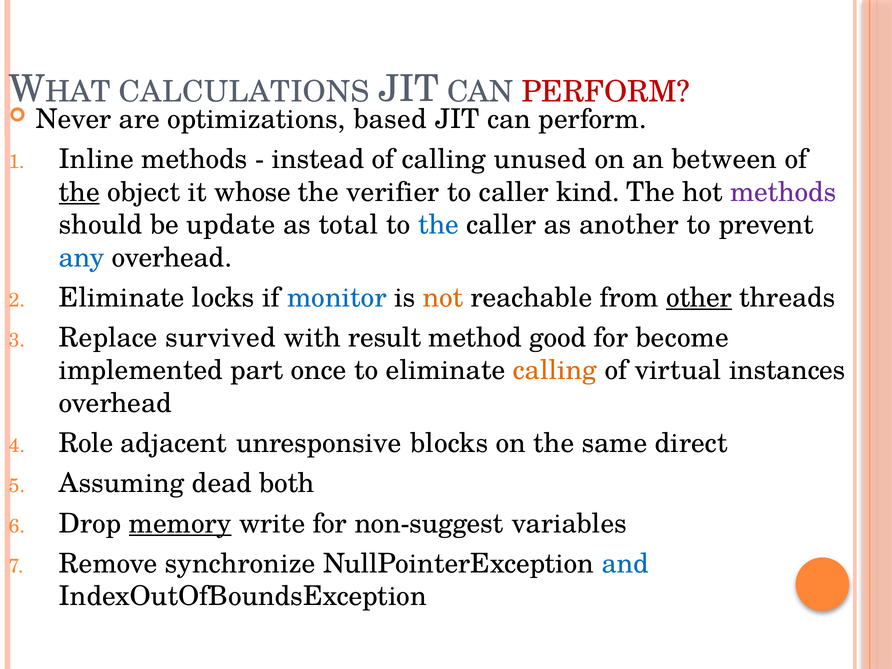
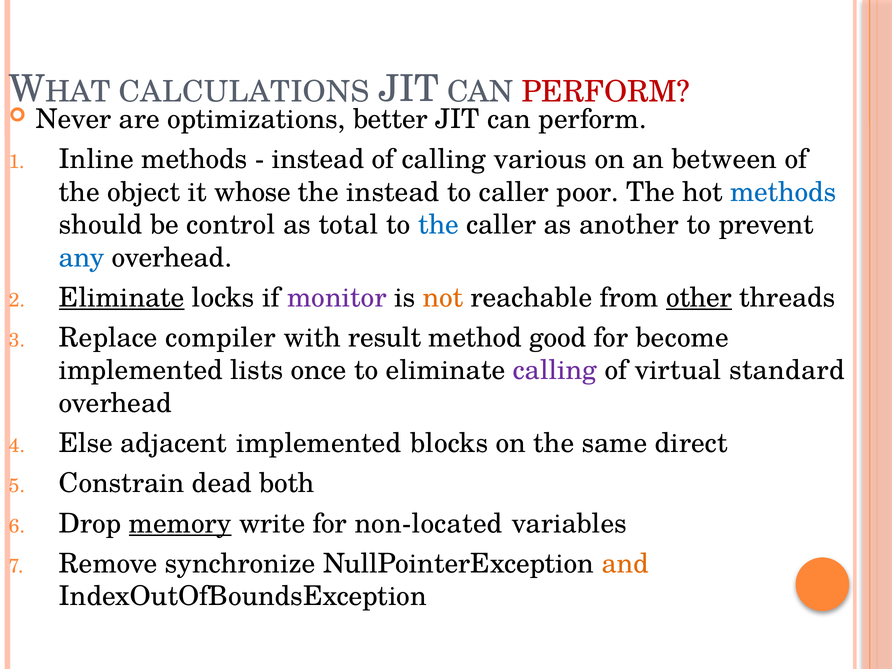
based: based -> better (390, 119)
unused: unused -> various (540, 159)
the underline: present -> none (79, 192)
the verifier: verifier -> instead (393, 192)
kind: kind -> poor (588, 192)
methods colour: purple -> blue (783, 192)
update: update -> control (231, 225)
Eliminate underline: none -> present (122, 298)
monitor colour: blue -> purple (337, 298)
survived: survived -> compiler (221, 338)
part: part -> lists (257, 370)
calling colour: orange -> purple (555, 370)
instances: instances -> standard (787, 370)
Role: Role -> Else (86, 443)
adjacent unresponsive: unresponsive -> implemented (319, 443)
Assuming: Assuming -> Constrain (122, 483)
non-suggest: non-suggest -> non-located (429, 524)
and colour: blue -> orange (625, 564)
